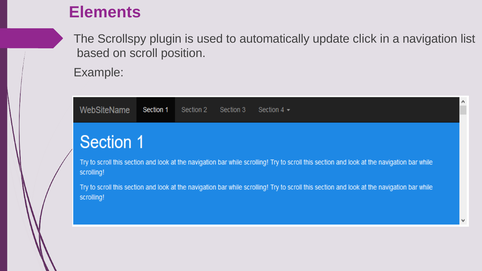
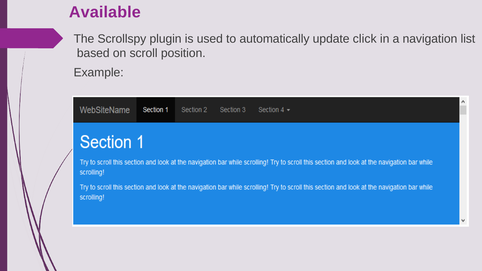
Elements: Elements -> Available (105, 12)
